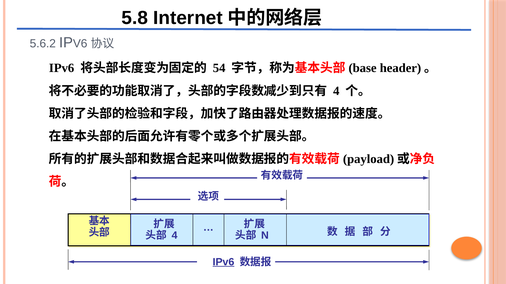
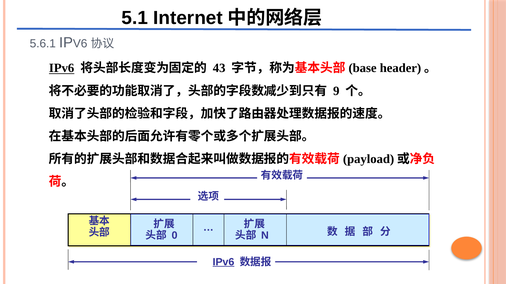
5.8: 5.8 -> 5.1 (135, 18)
5.6.2: 5.6.2 -> 5.6.1 (43, 44)
IPv6 underline: none -> present (62, 68)
54: 54 -> 43 (219, 68)
4: 4 -> 9 (336, 91)
4: 4 -> 0 (175, 236)
